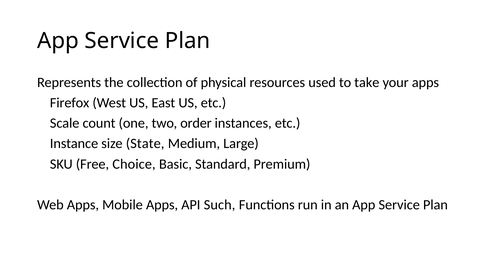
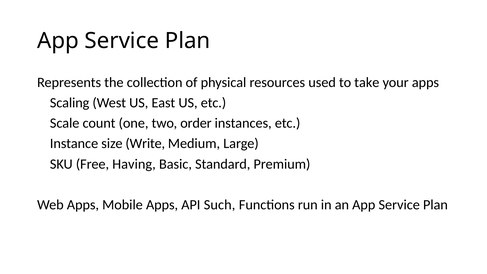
Firefox: Firefox -> Scaling (70, 103)
State: State -> Write (145, 144)
Choice: Choice -> Having (134, 164)
